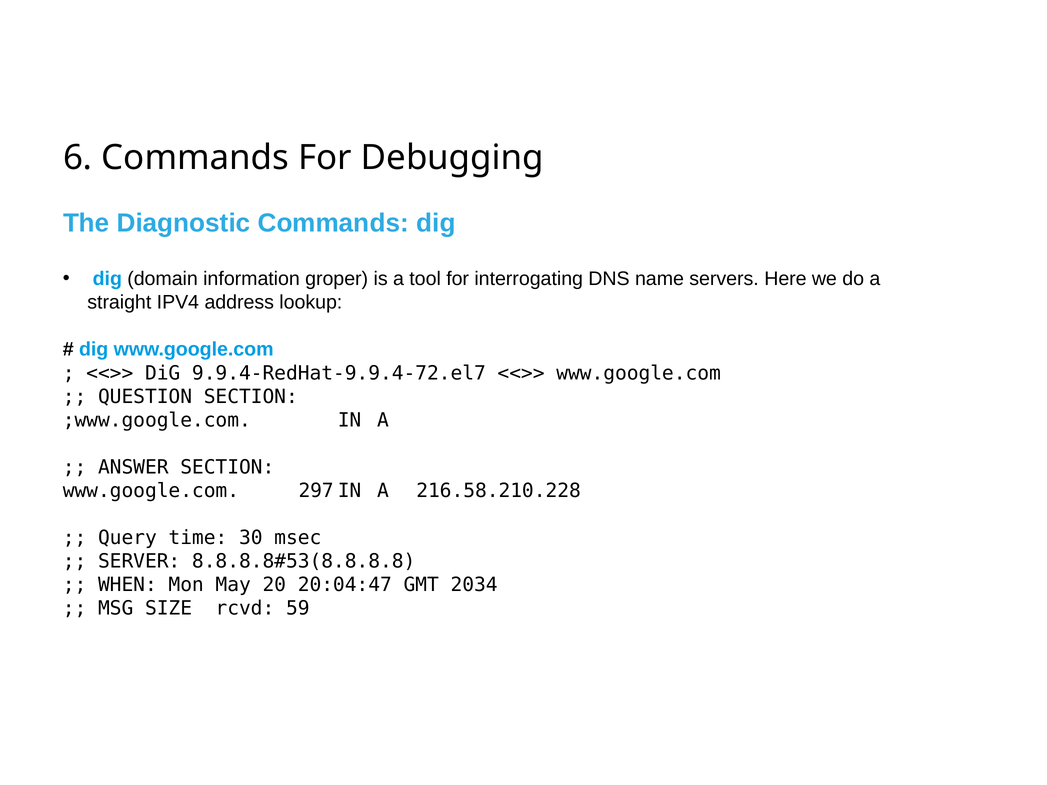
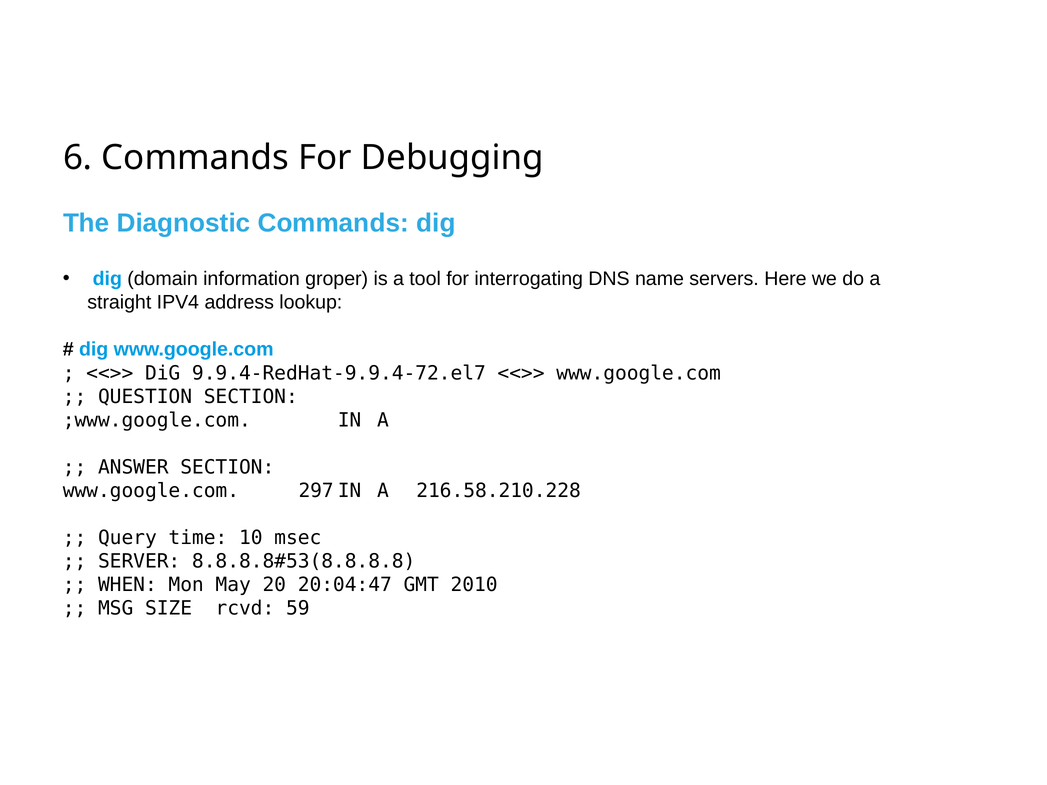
30: 30 -> 10 (251, 538)
2034: 2034 -> 2010 (474, 585)
